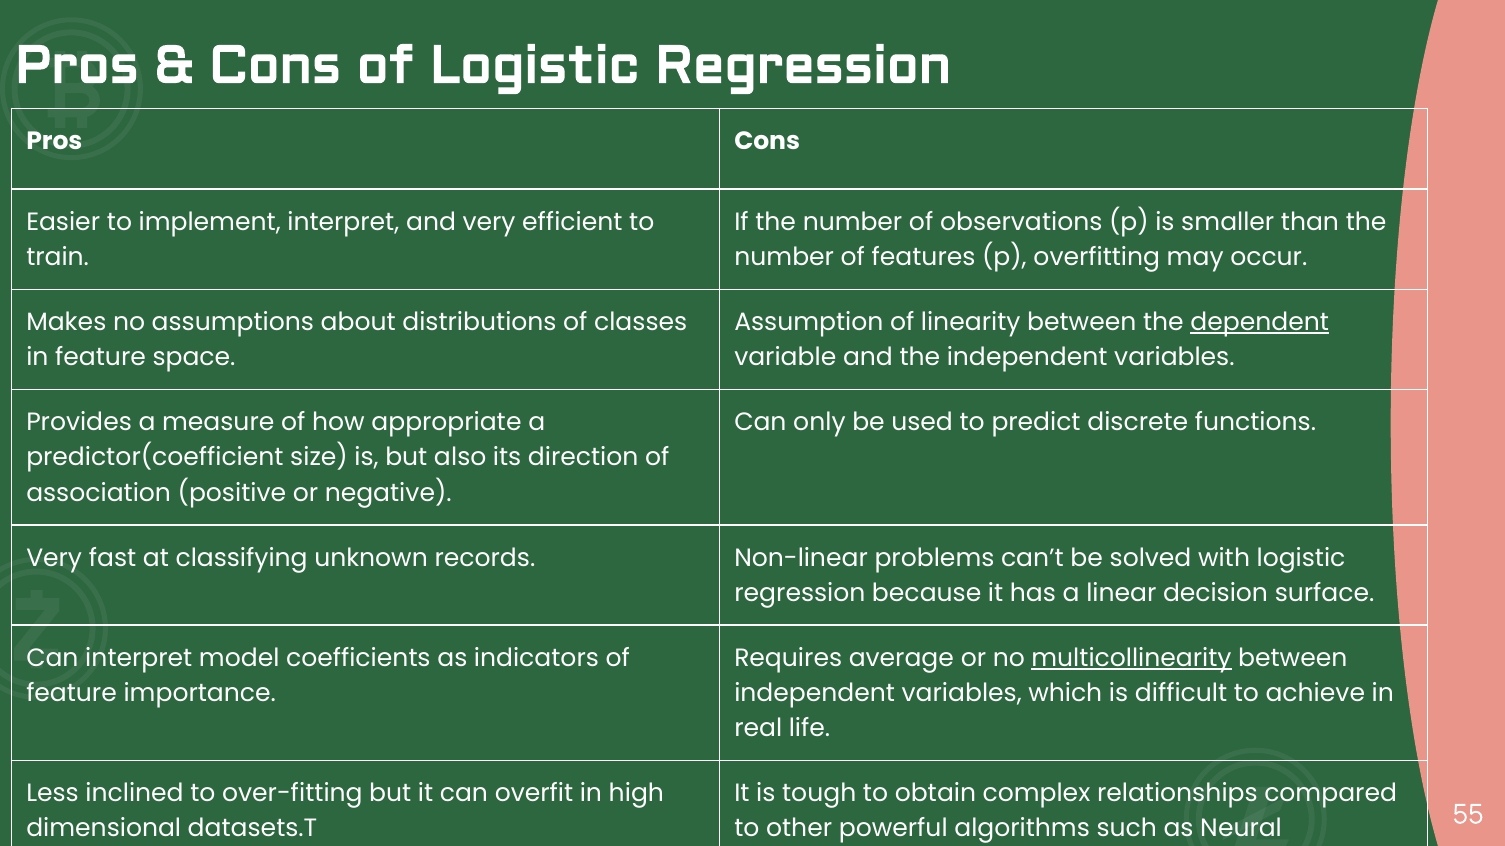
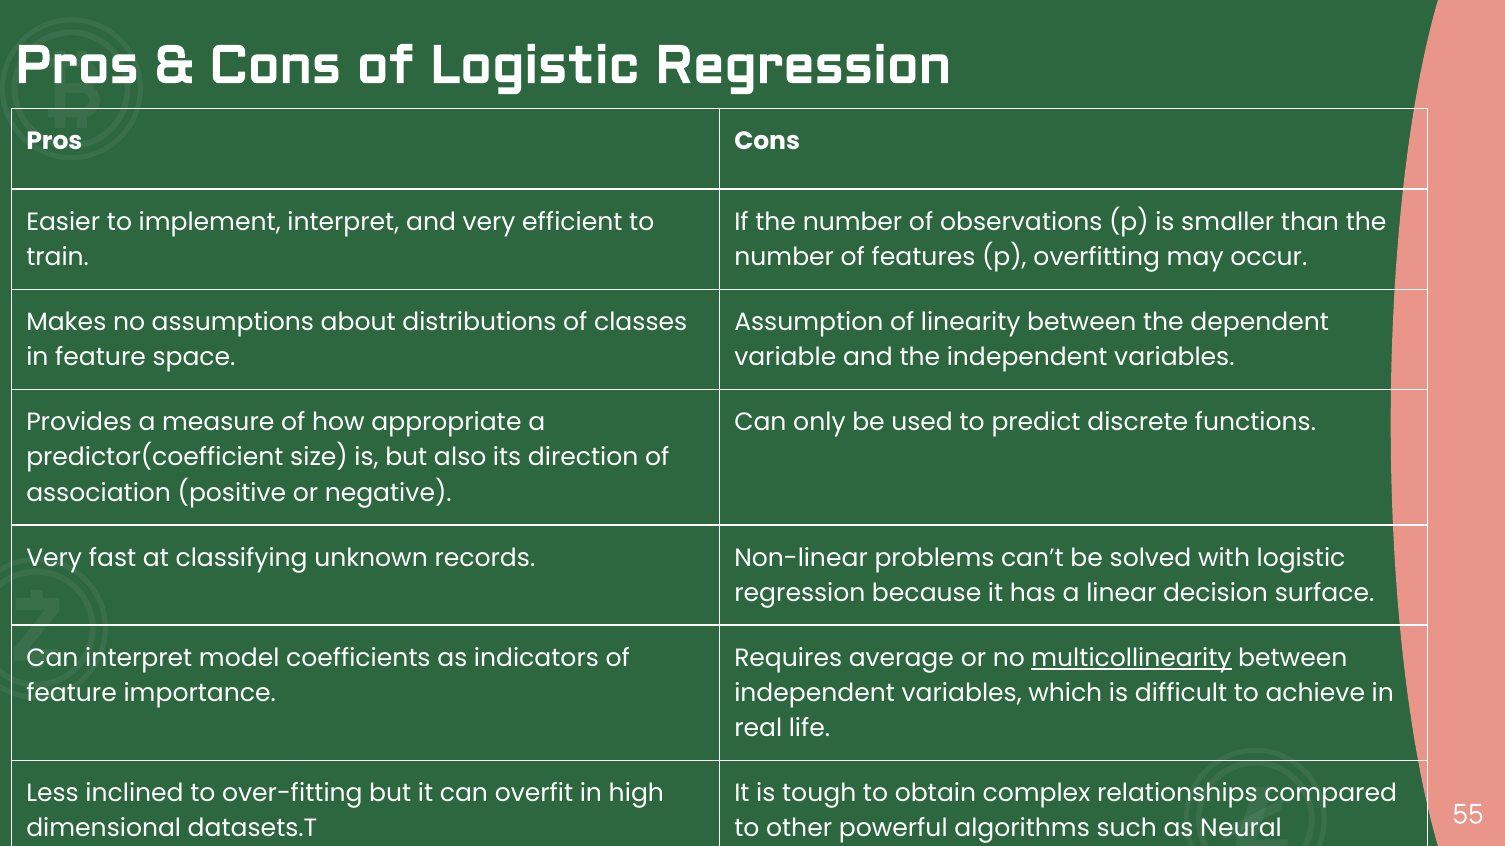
dependent underline: present -> none (1260, 323)
